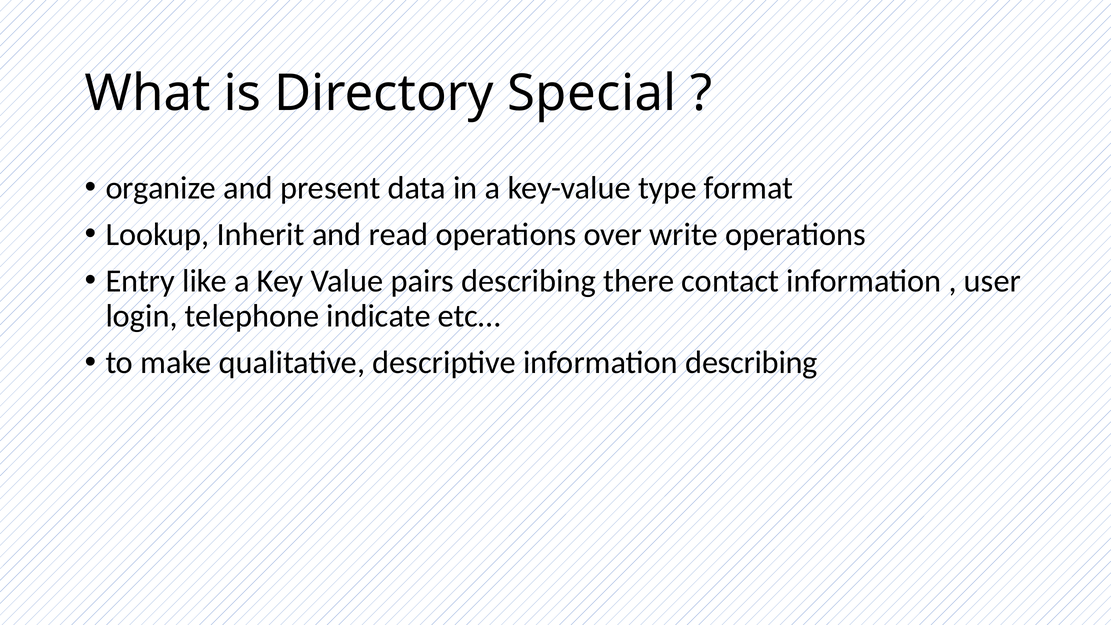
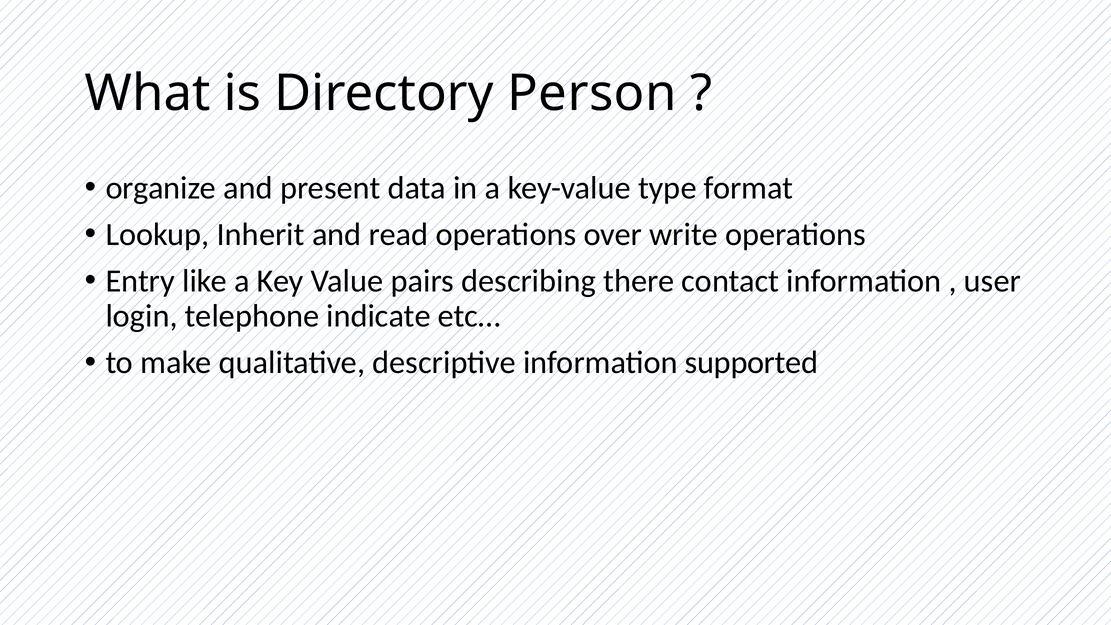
Special: Special -> Person (592, 93)
information describing: describing -> supported (751, 363)
